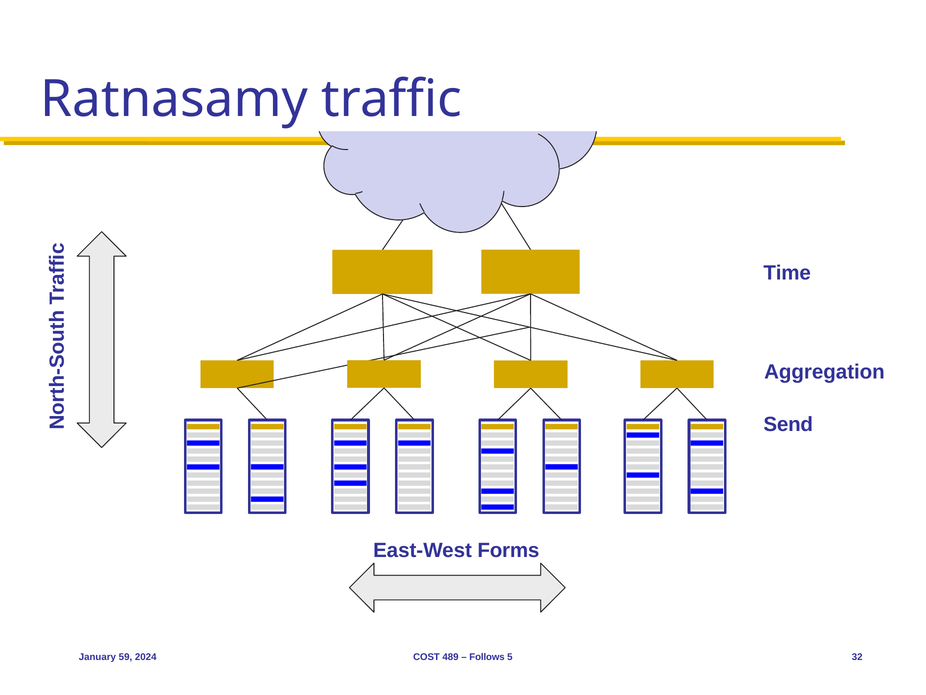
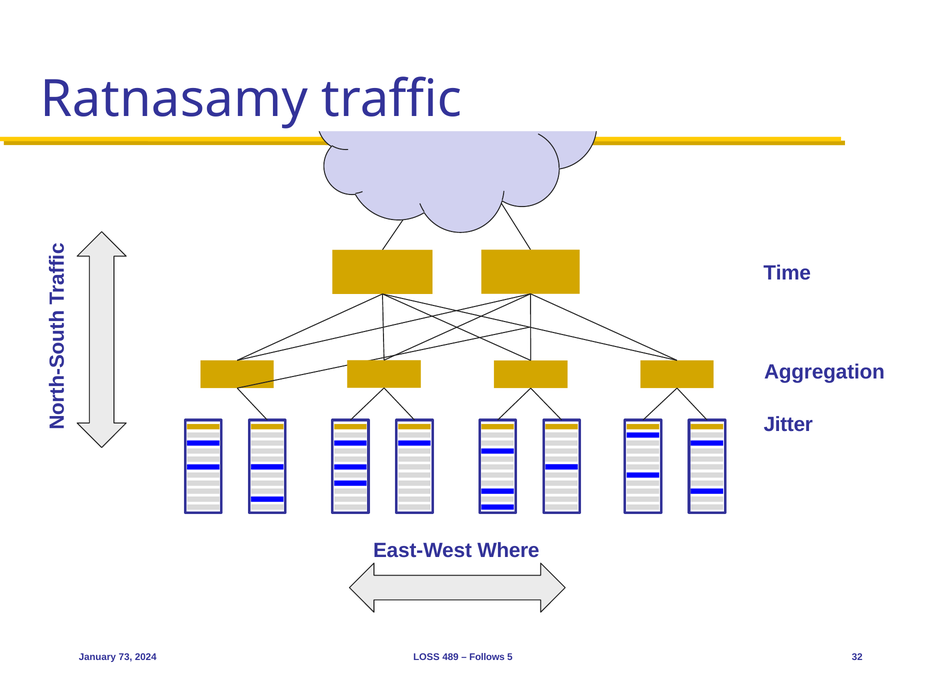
Send: Send -> Jitter (788, 424)
Forms: Forms -> Where (508, 550)
59: 59 -> 73 (125, 657)
COST: COST -> LOSS (426, 657)
